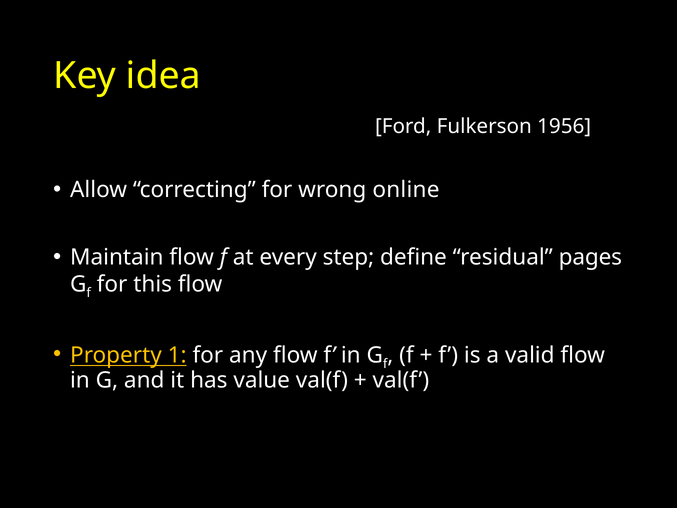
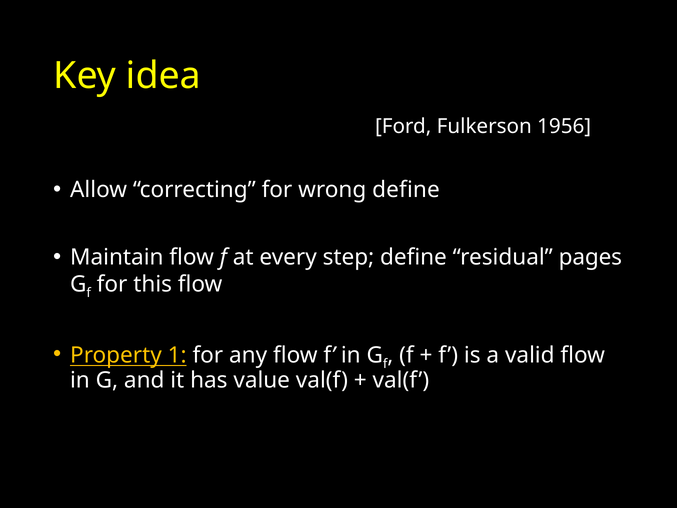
wrong online: online -> define (406, 190)
